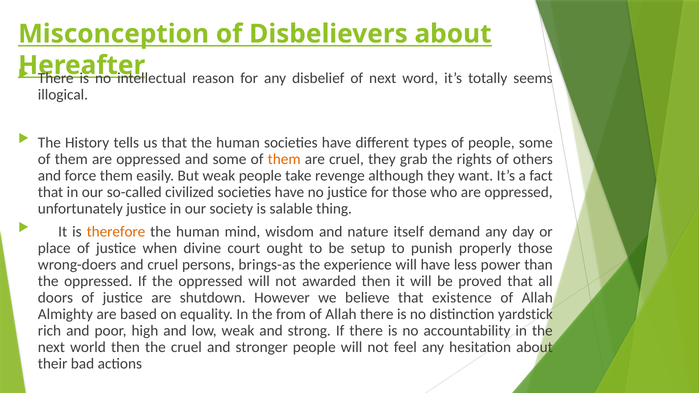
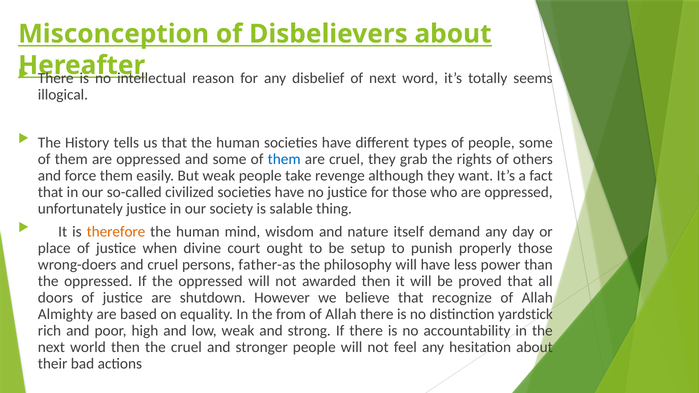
them colour: orange -> blue (284, 159)
brings-as: brings-as -> father-as (267, 265)
experience: experience -> philosophy (358, 265)
existence: existence -> recognize (462, 298)
